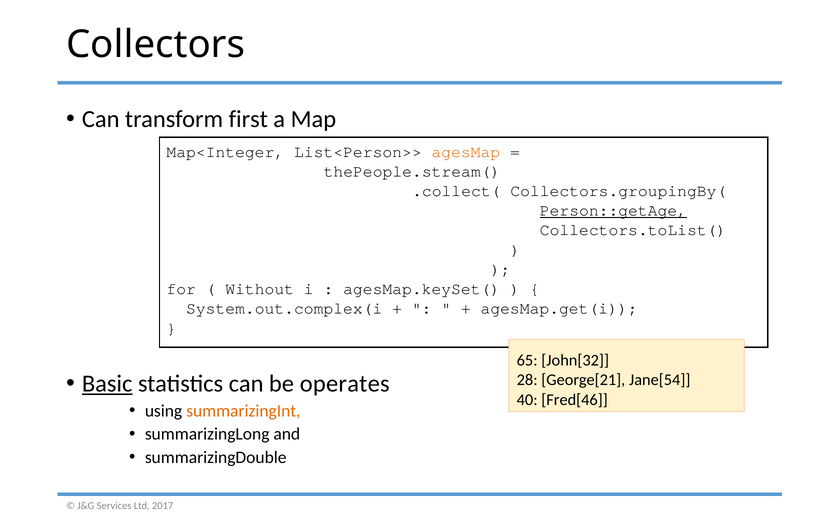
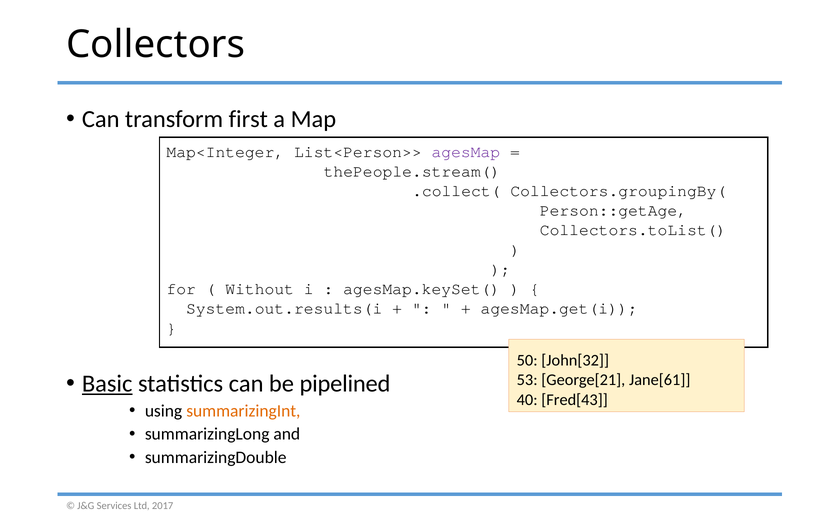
agesMap colour: orange -> purple (466, 152)
Person::getAge underline: present -> none (613, 210)
System.out.complex(i: System.out.complex(i -> System.out.results(i (284, 309)
65: 65 -> 50 (527, 360)
operates: operates -> pipelined (345, 384)
28: 28 -> 53 (527, 380)
Jane[54: Jane[54 -> Jane[61 (660, 380)
Fred[46: Fred[46 -> Fred[43 (575, 400)
